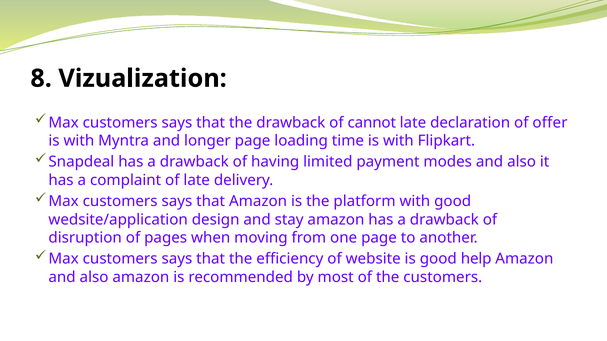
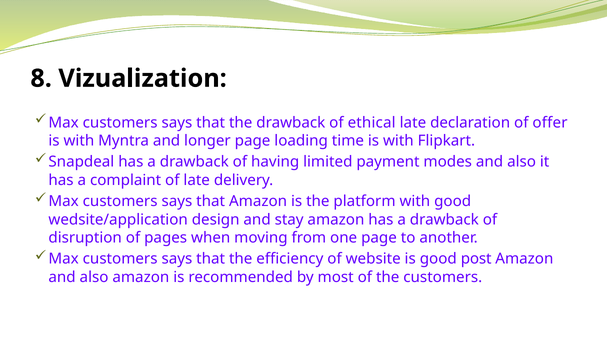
cannot: cannot -> ethical (372, 123)
help: help -> post (476, 259)
